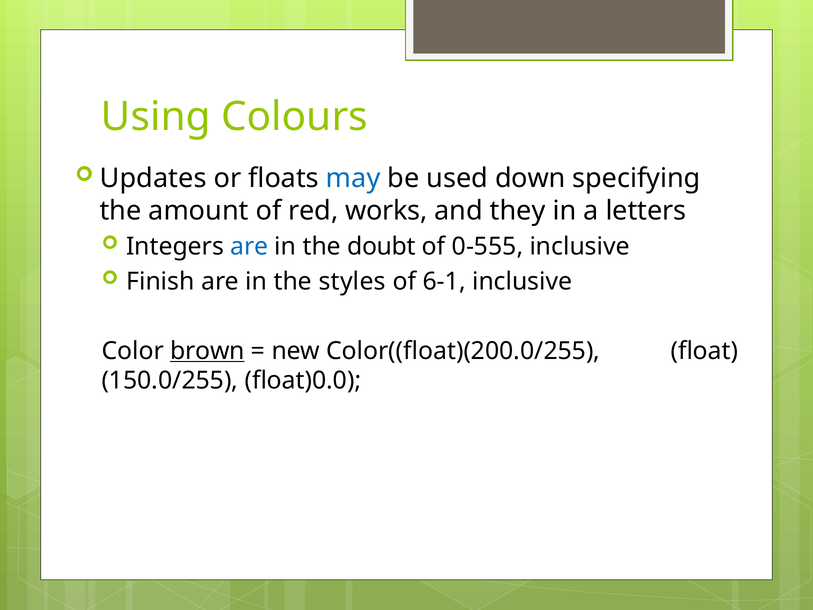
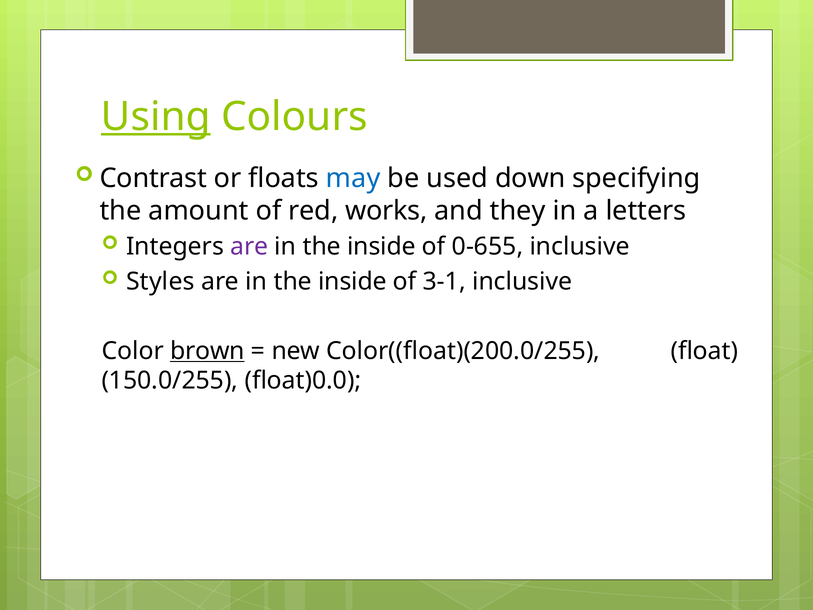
Using underline: none -> present (156, 117)
Updates: Updates -> Contrast (153, 178)
are colour: blue -> purple (249, 246)
doubt: doubt -> inside (381, 246)
0-555: 0-555 -> 0-655 (488, 246)
Finish: Finish -> Styles (160, 281)
styles: styles -> inside (352, 281)
6-1: 6-1 -> 3-1 (444, 281)
